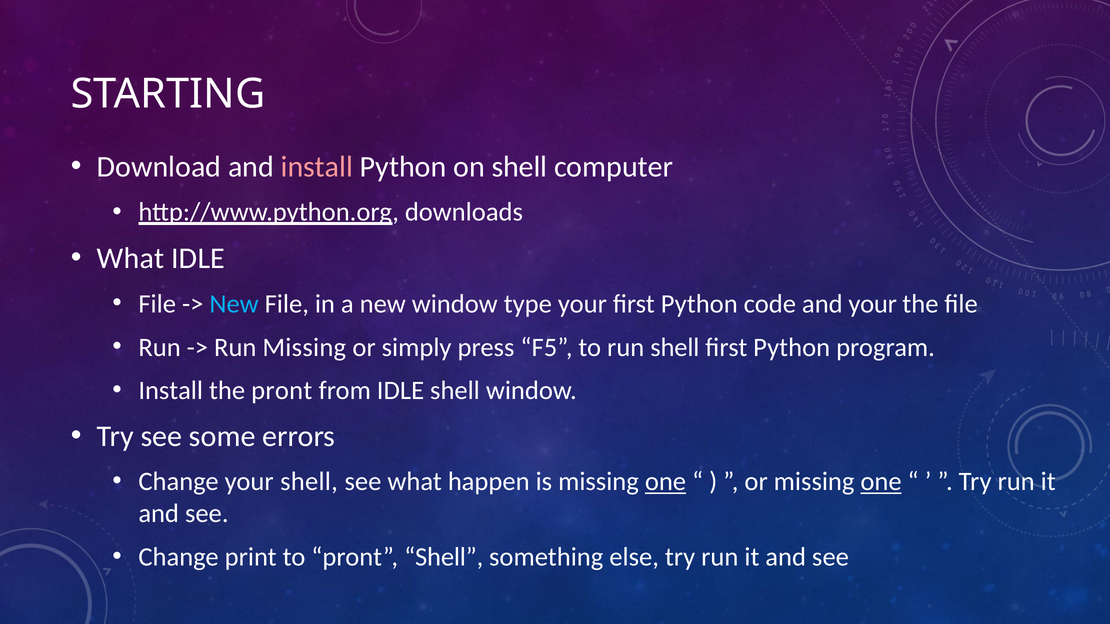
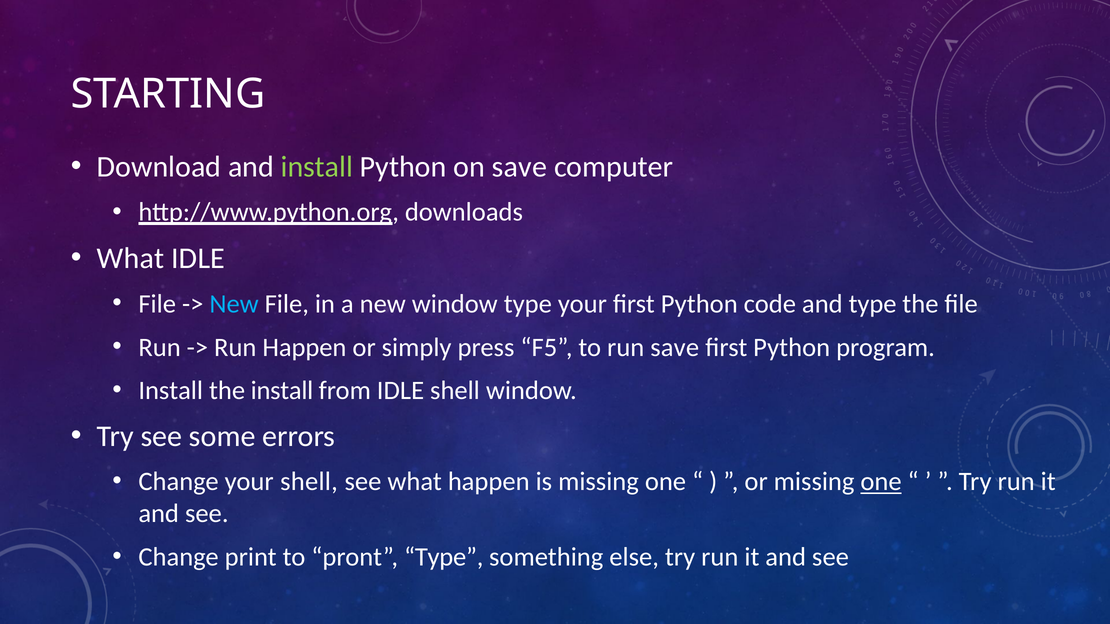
install colour: pink -> light green (317, 167)
on shell: shell -> save (519, 167)
and your: your -> type (873, 304)
Run Missing: Missing -> Happen (304, 347)
run shell: shell -> save (675, 347)
the pront: pront -> install (282, 391)
one underline: present -> none (665, 482)
pront Shell: Shell -> Type (444, 557)
